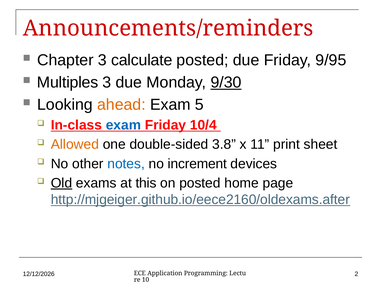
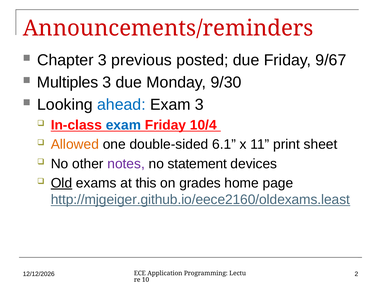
calculate: calculate -> previous (142, 60)
9/95: 9/95 -> 9/67 (331, 60)
9/30 underline: present -> none (226, 82)
ahead colour: orange -> blue (121, 105)
Exam 5: 5 -> 3 (199, 105)
3.8: 3.8 -> 6.1 (224, 144)
notes colour: blue -> purple (126, 164)
increment: increment -> statement (197, 164)
on posted: posted -> grades (200, 183)
http://mjgeiger.github.io/eece2160/oldexams.after: http://mjgeiger.github.io/eece2160/oldexams.after -> http://mjgeiger.github.io/eece2160/oldexams.least (200, 199)
